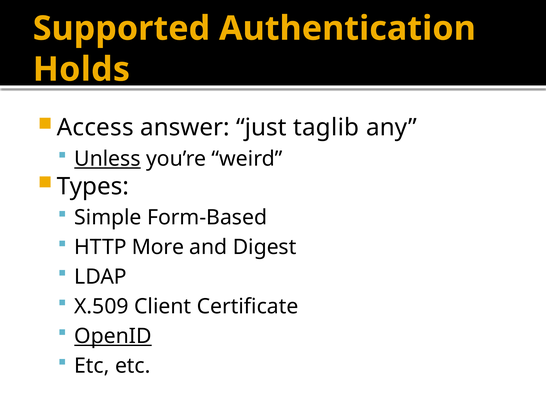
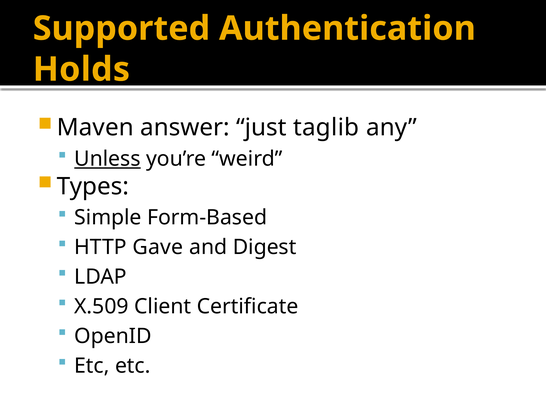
Access: Access -> Maven (95, 128)
More: More -> Gave (158, 248)
OpenID underline: present -> none (113, 337)
